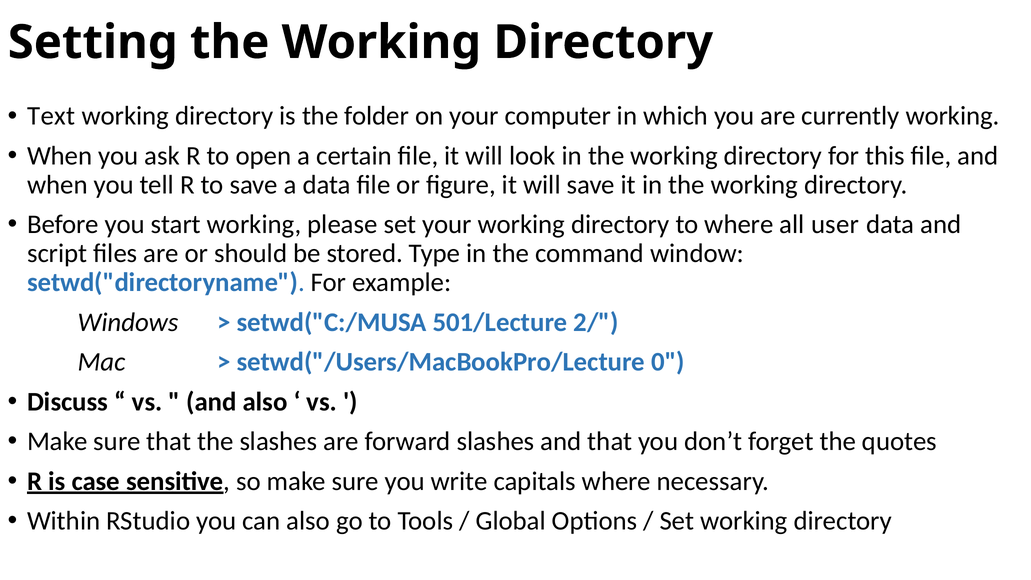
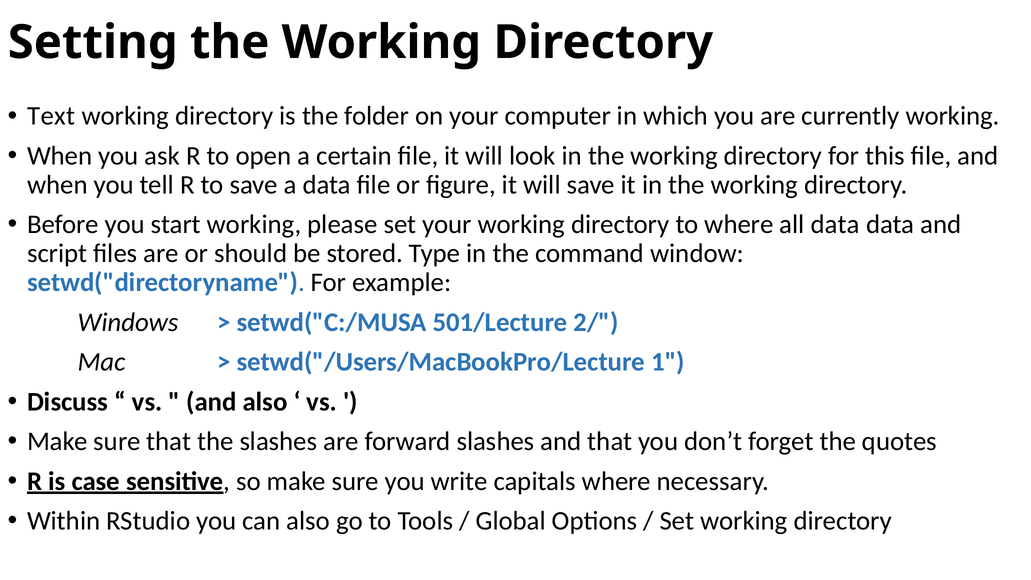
all user: user -> data (835, 224)
0: 0 -> 1 (668, 362)
